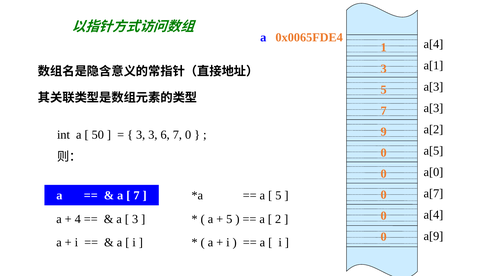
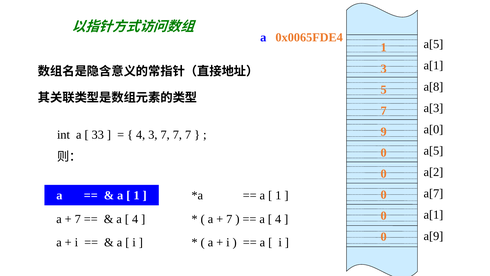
a[4: a[4 -> a[5 (433, 44)
a[3: a[3 -> a[8 (433, 87)
a[2: a[2 -> a[0 (433, 129)
50: 50 -> 33 (98, 134)
3: 3 -> 4 (141, 134)
3 6: 6 -> 7 (165, 134)
0: 0 -> 7 (188, 134)
a[0: a[0 -> a[2 (433, 172)
7: 7 -> 1 (137, 195)
5: 5 -> 1 (278, 195)
a[4: a[4 -> a[1 (433, 215)
4: 4 -> 7 (78, 219)
3: 3 -> 4 (135, 219)
5: 5 -> 7 (229, 219)
2: 2 -> 4 (278, 219)
